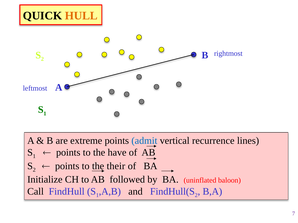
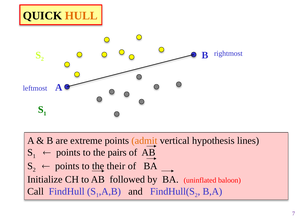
admit colour: blue -> orange (144, 141)
recurrence: recurrence -> hypothesis (213, 141)
have: have -> pairs (117, 153)
